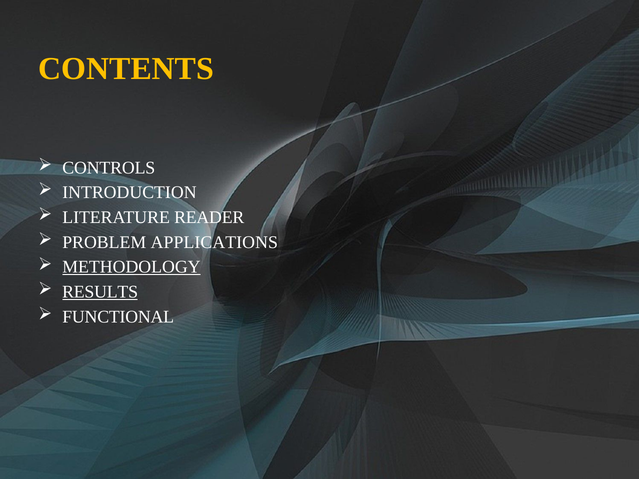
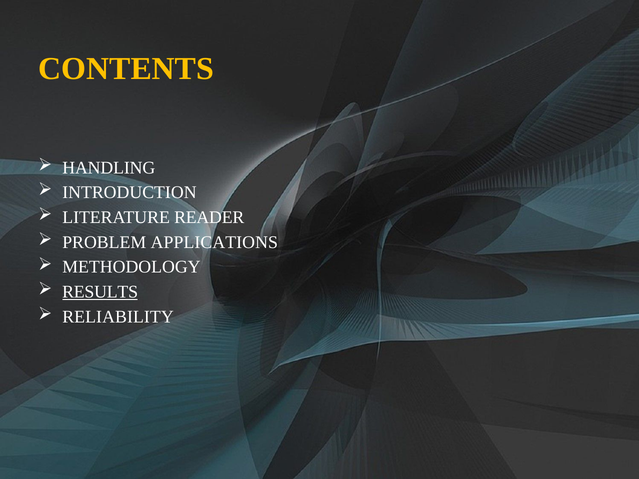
CONTROLS: CONTROLS -> HANDLING (109, 168)
METHODOLOGY underline: present -> none (131, 267)
FUNCTIONAL: FUNCTIONAL -> RELIABILITY (118, 317)
